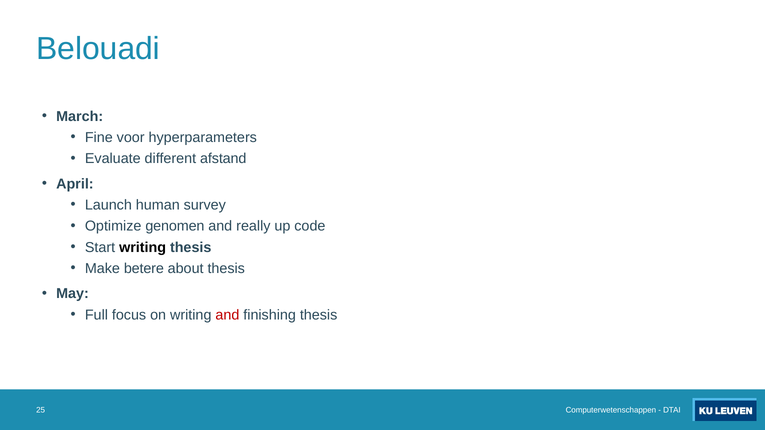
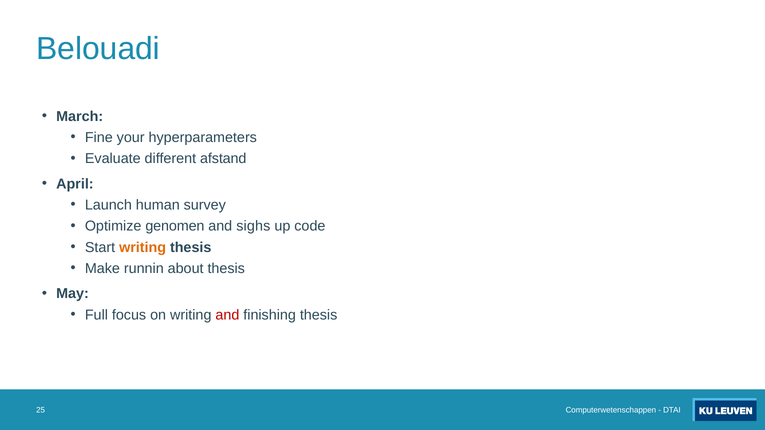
voor: voor -> your (131, 138)
really: really -> sighs (253, 226)
writing colour: black -> orange (143, 248)
betere: betere -> runnin (144, 269)
